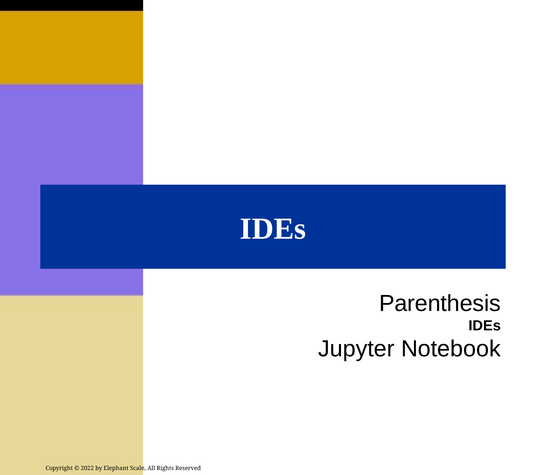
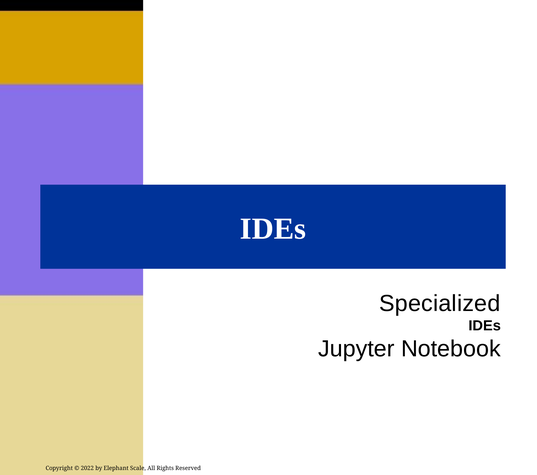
Parenthesis: Parenthesis -> Specialized (440, 304)
